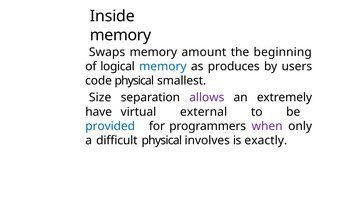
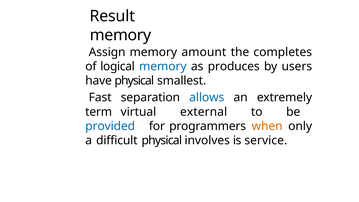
Inside: Inside -> Result (112, 16)
Swaps: Swaps -> Assign (107, 52)
beginning: beginning -> completes (283, 52)
code: code -> have (99, 81)
Size: Size -> Fast (100, 97)
allows colour: purple -> blue (207, 97)
have: have -> term (99, 112)
when colour: purple -> orange (267, 126)
exactly: exactly -> service (266, 140)
